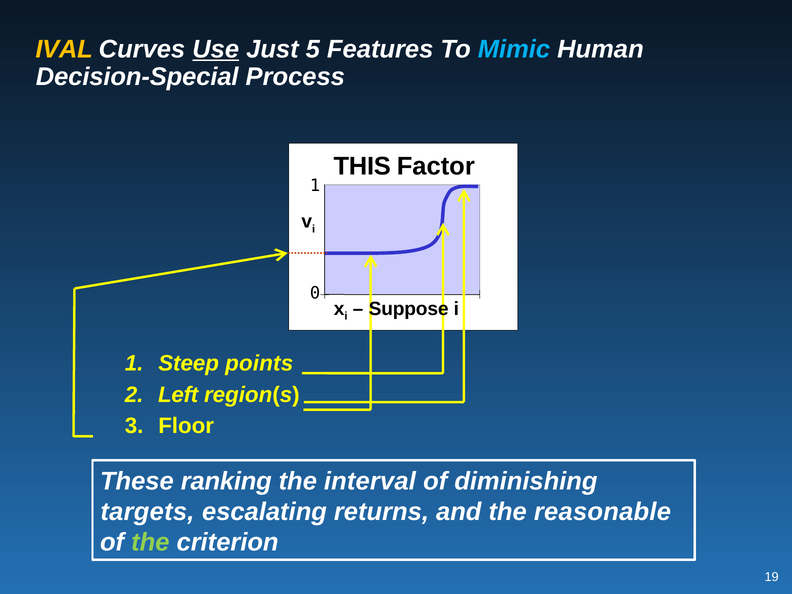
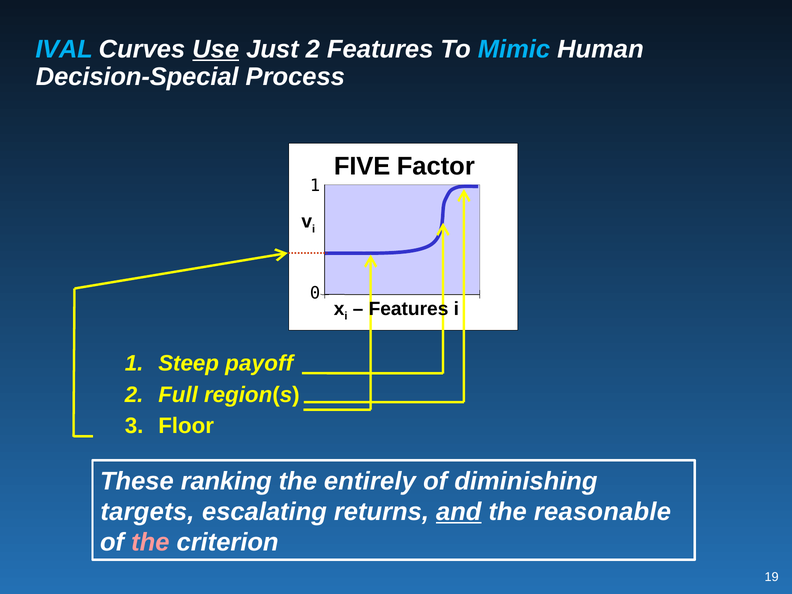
IVAL colour: yellow -> light blue (64, 49)
Just 5: 5 -> 2 (313, 49)
THIS: THIS -> FIVE (362, 166)
Suppose: Suppose -> Features (409, 309)
points: points -> payoff (259, 363)
Left: Left -> Full (178, 394)
interval: interval -> entirely (370, 481)
and underline: none -> present (459, 511)
the colour: light green -> pink (150, 542)
